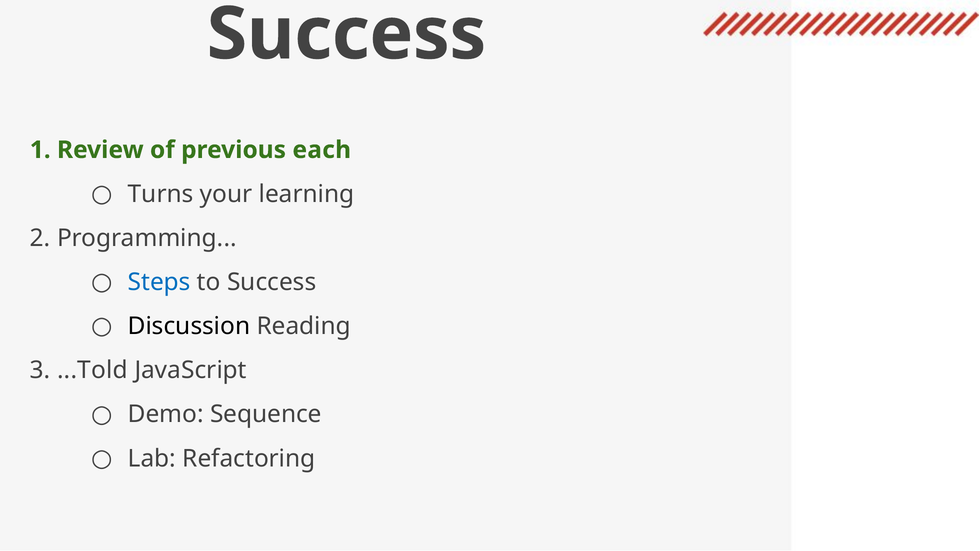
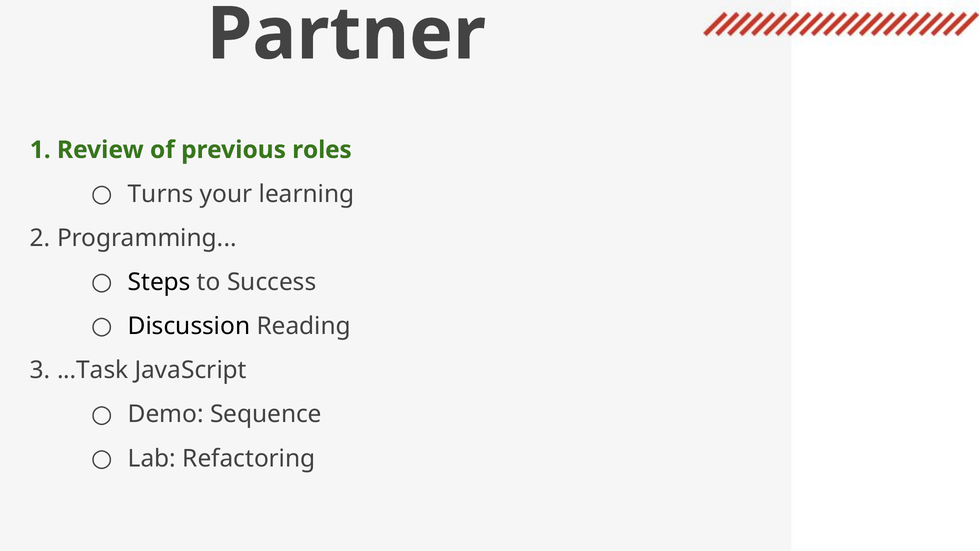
Success: Success -> Partner (346, 34)
each: each -> roles (322, 150)
Steps colour: blue -> black (159, 282)
...Told: ...Told -> ...Task (93, 370)
